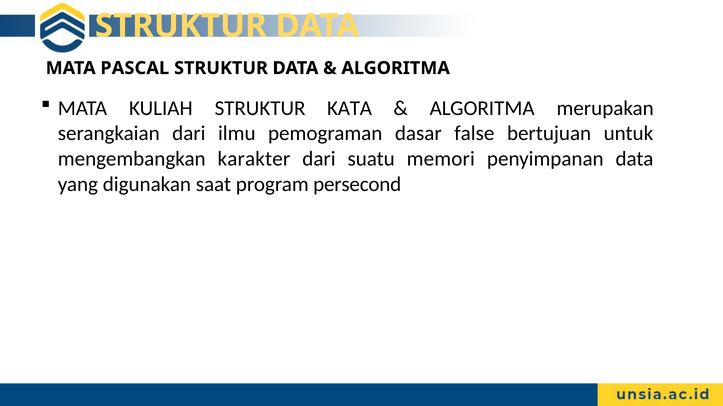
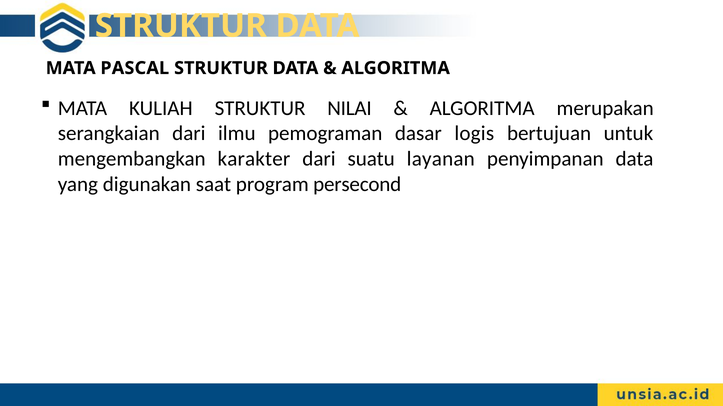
KATA: KATA -> NILAI (350, 108)
false: false -> logis (474, 134)
memori: memori -> layanan (441, 159)
